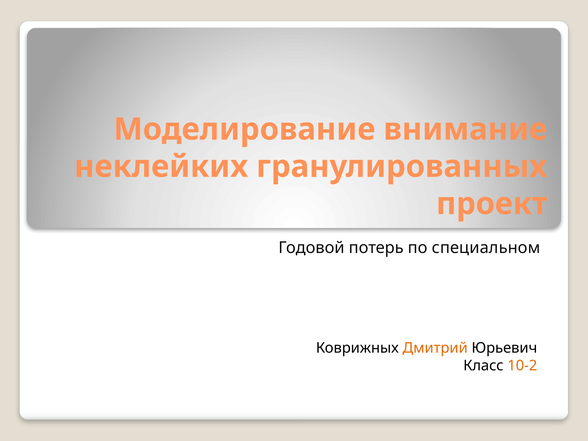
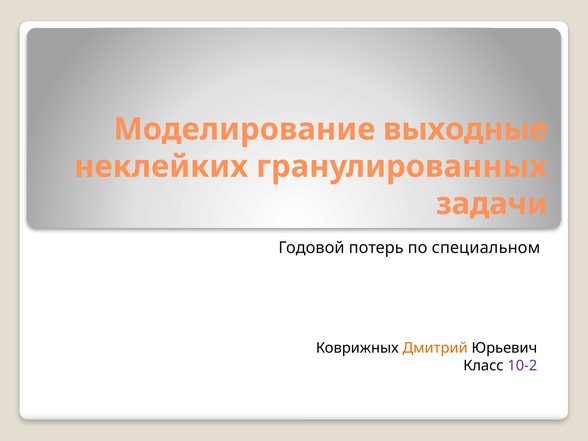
внимание: внимание -> выходные (465, 129)
проект: проект -> задачи (492, 204)
10-2 colour: orange -> purple (522, 366)
